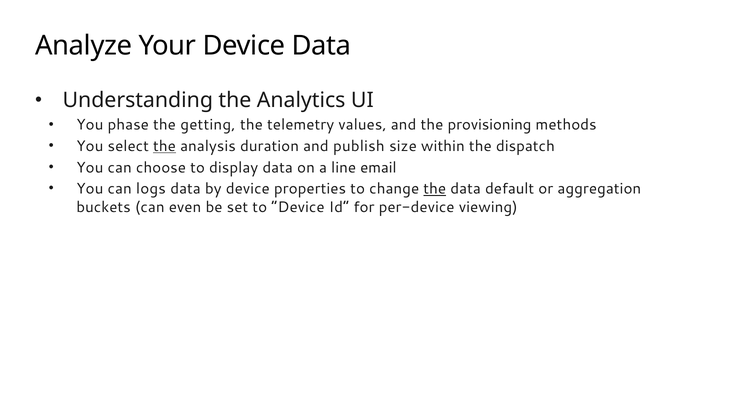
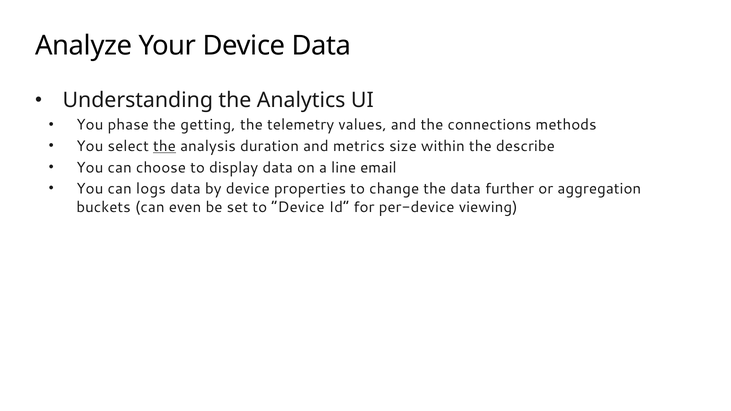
provisioning: provisioning -> connections (489, 125)
publish: publish -> metrics (359, 146)
dispatch: dispatch -> describe (525, 146)
the underline: present -> none (435, 189)
default: default -> further (510, 189)
